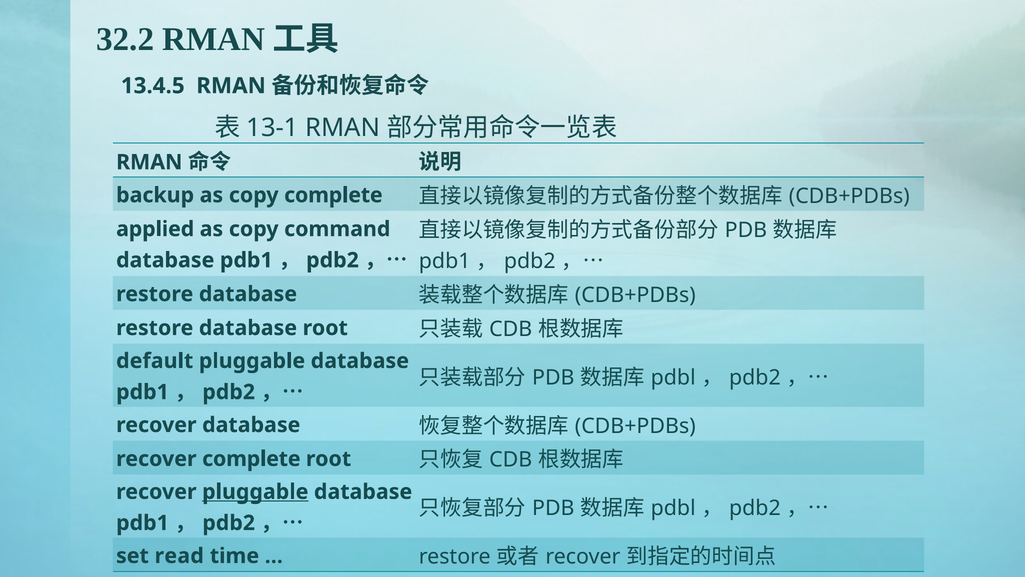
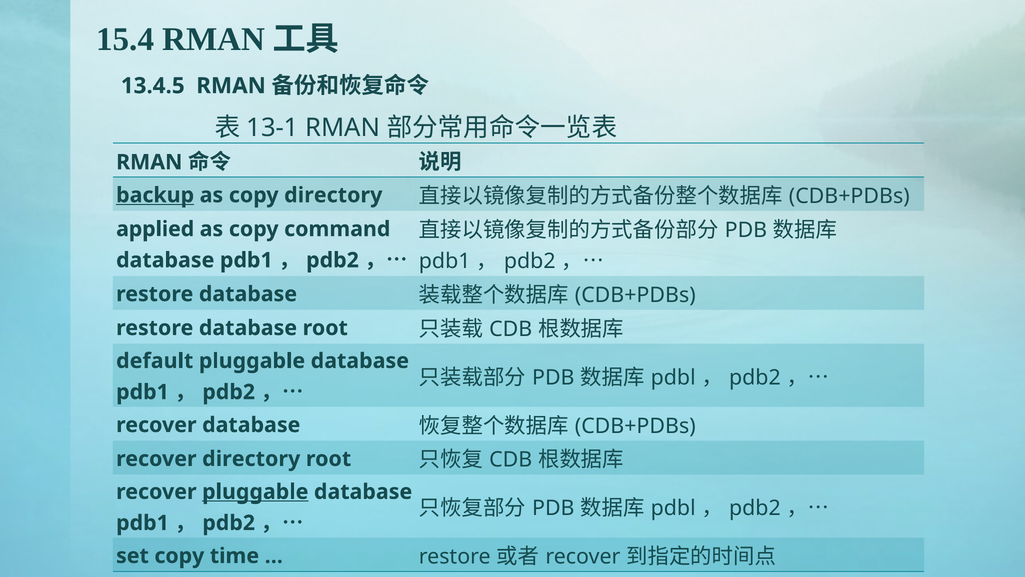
32.2: 32.2 -> 15.4 (125, 39)
backup underline: none -> present (155, 195)
copy complete: complete -> directory (333, 195)
recover complete: complete -> directory (251, 459)
set read: read -> copy (179, 556)
